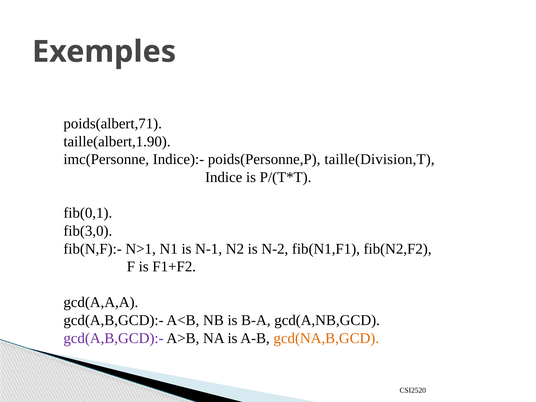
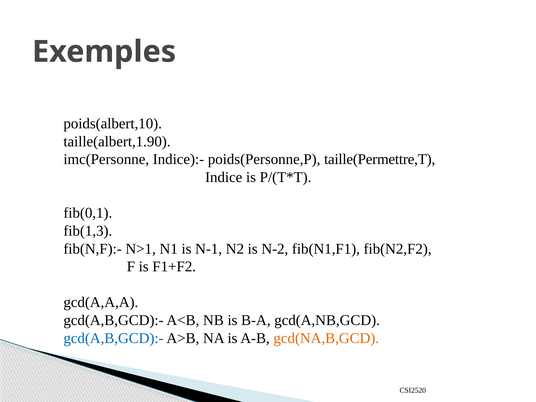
poids(albert,71: poids(albert,71 -> poids(albert,10 (113, 124)
taille(Division,T: taille(Division,T -> taille(Permettre,T (380, 159)
fib(3,0: fib(3,0 -> fib(1,3 (88, 231)
gcd(A,B,GCD):- colour: purple -> blue (113, 338)
